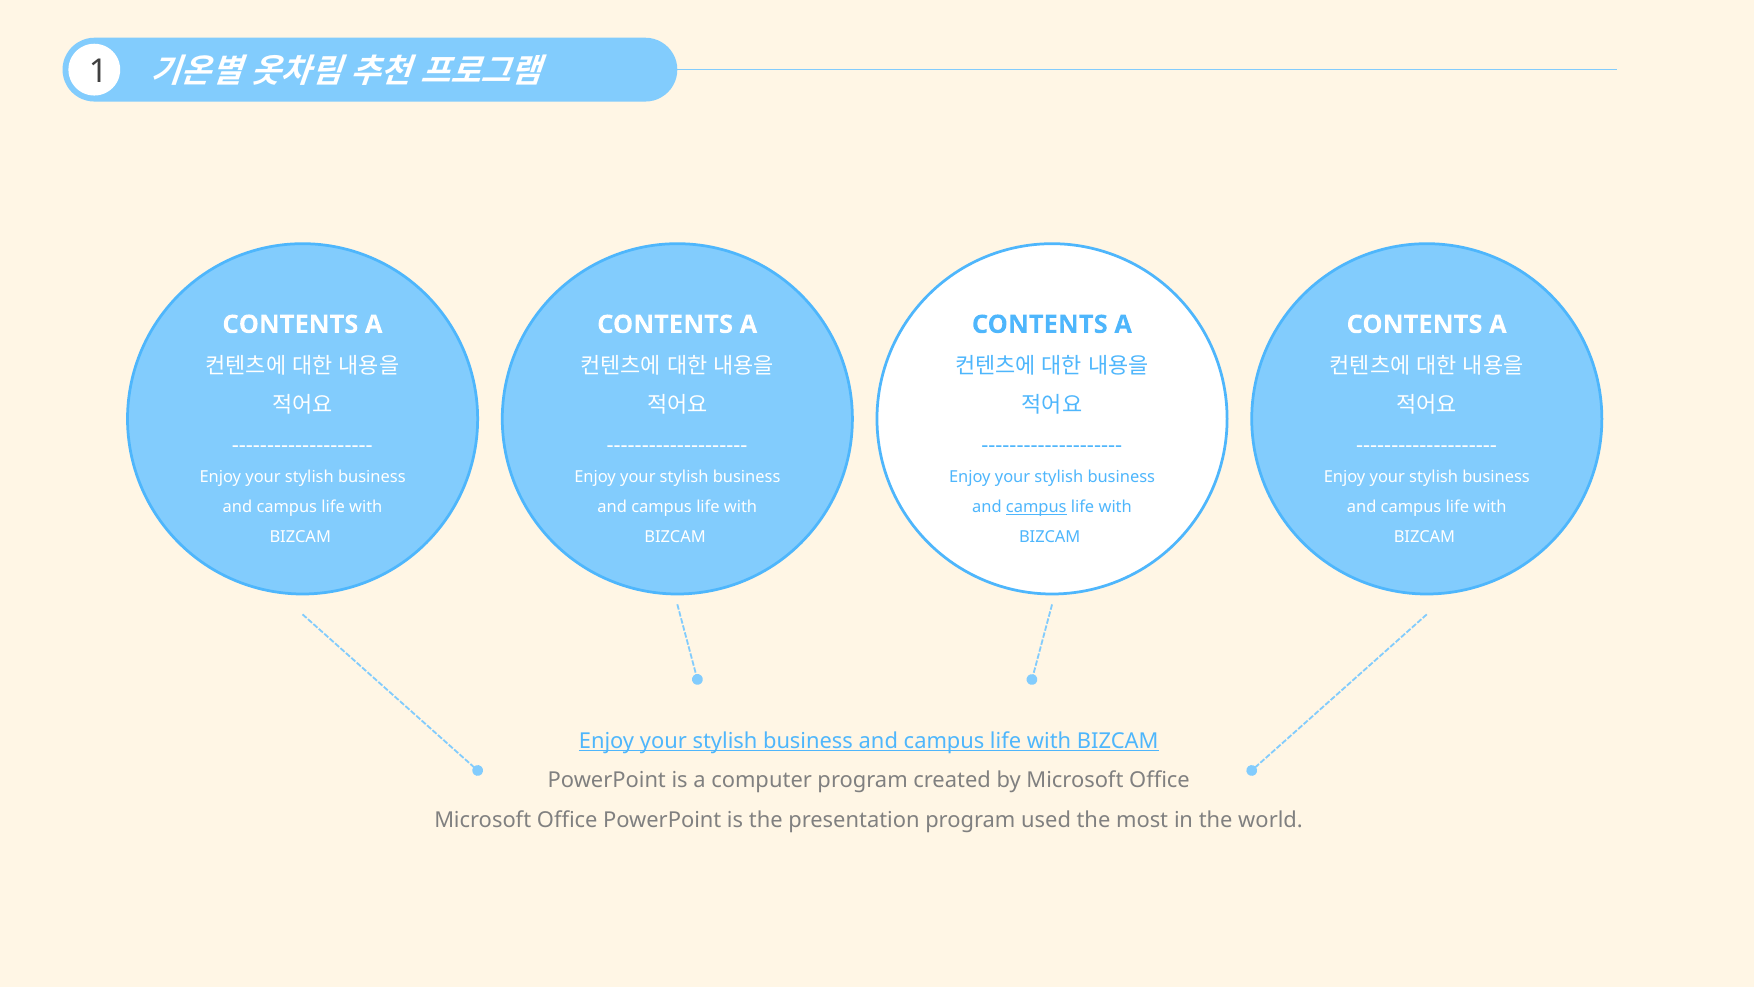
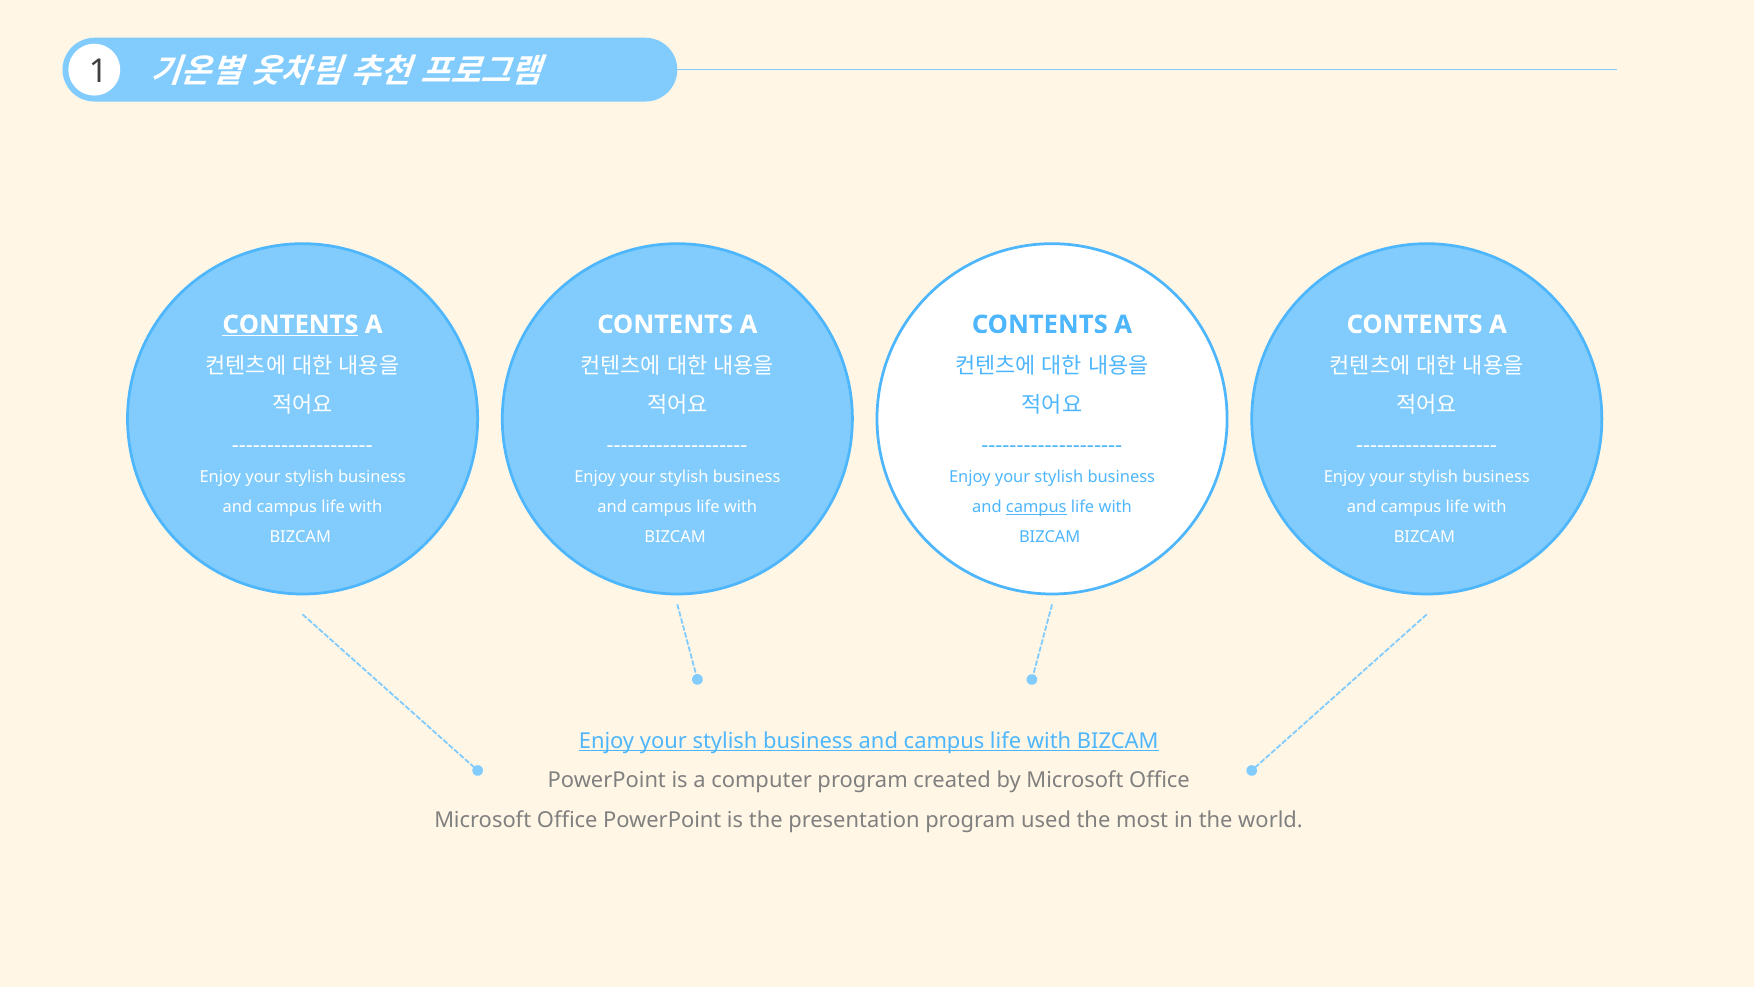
CONTENTS underline: none -> present (290, 324)
